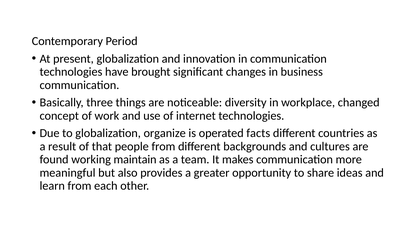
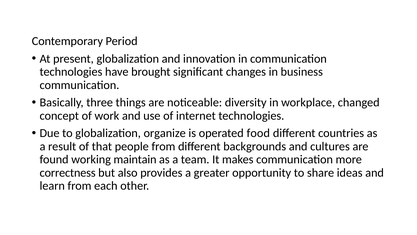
facts: facts -> food (258, 133)
meaningful: meaningful -> correctness (68, 172)
